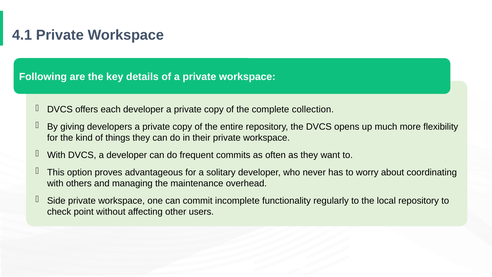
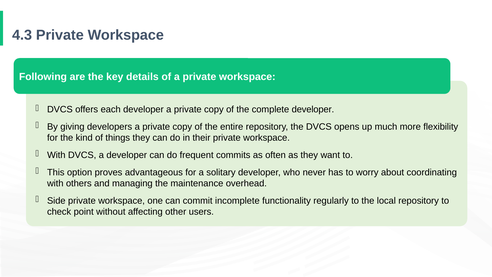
4.1: 4.1 -> 4.3 (22, 35)
complete collection: collection -> developer (313, 109)
